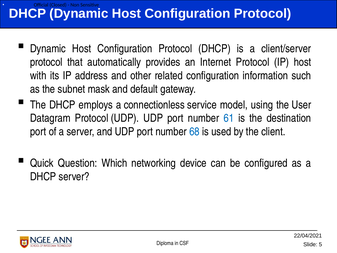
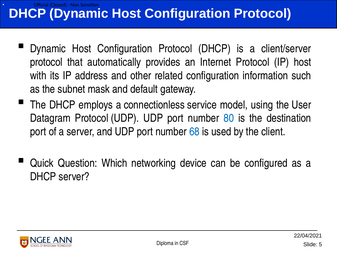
61: 61 -> 80 (229, 118)
